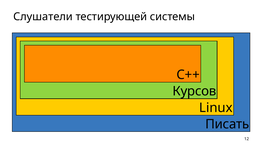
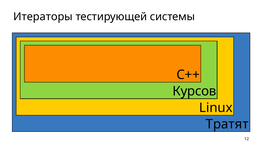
Слушатели: Слушатели -> Итераторы (43, 17)
Писать: Писать -> Тратят (227, 124)
